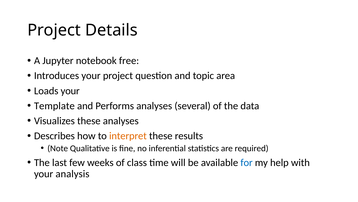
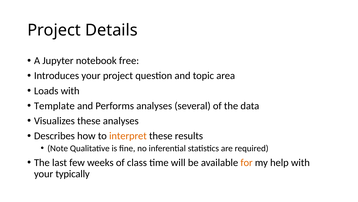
Loads your: your -> with (70, 91)
for colour: blue -> orange (247, 162)
analysis: analysis -> typically (73, 173)
